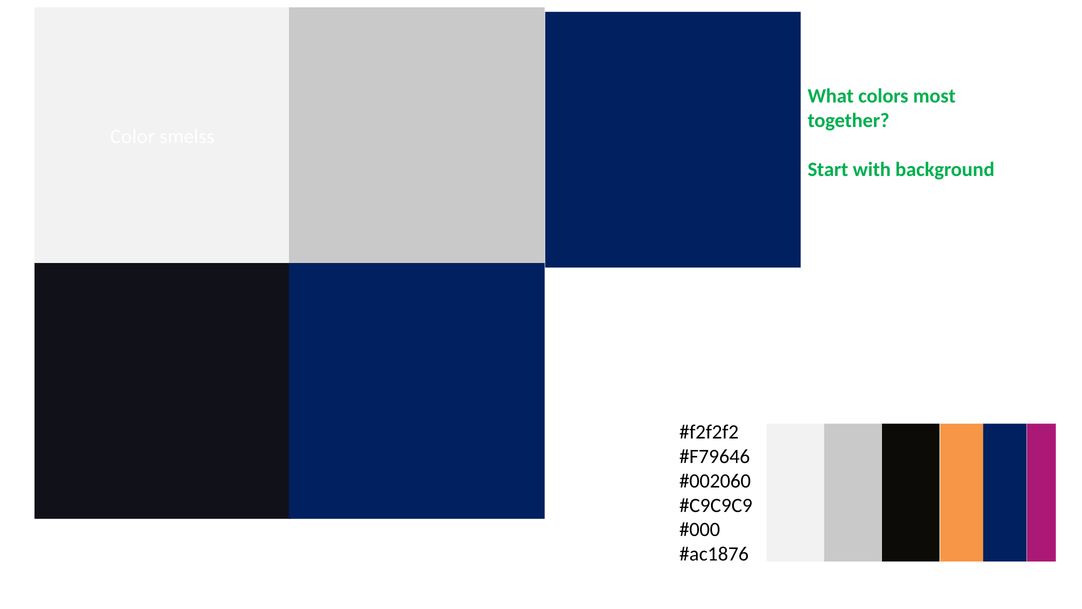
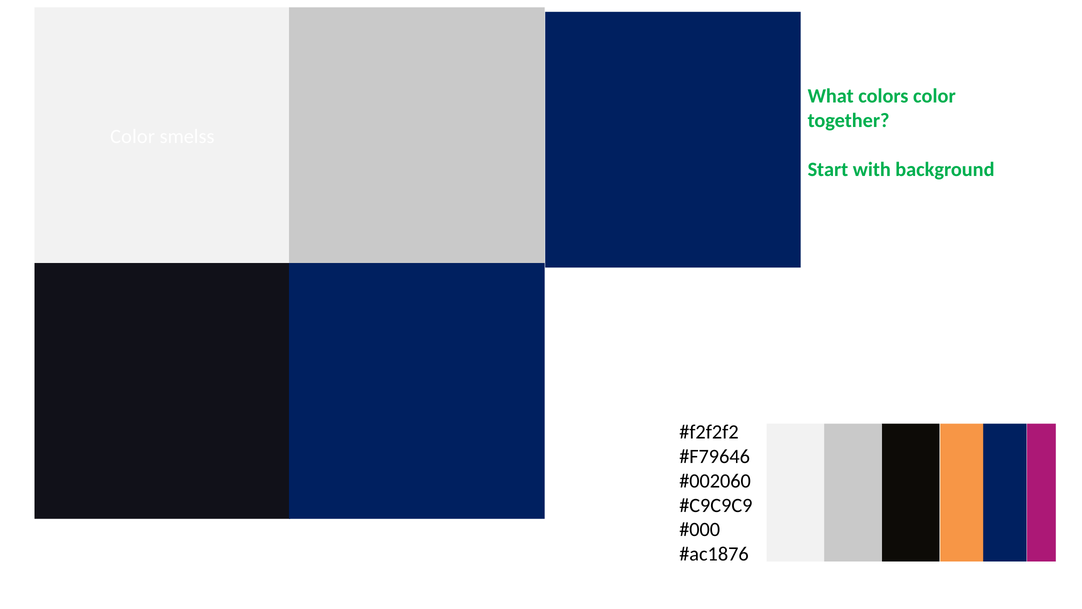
What colors most: most -> color (934, 96)
